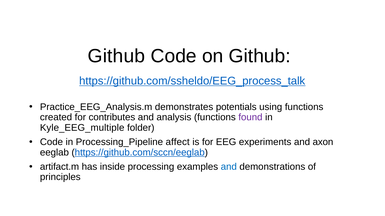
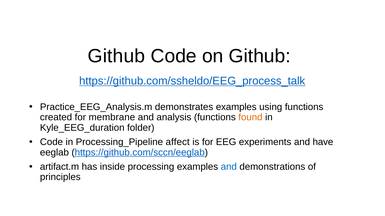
demonstrates potentials: potentials -> examples (236, 107)
contributes: contributes -> membrane (112, 118)
found colour: purple -> orange (250, 118)
Kyle_EEG_multiple: Kyle_EEG_multiple -> Kyle_EEG_duration (82, 128)
axon: axon -> have (323, 142)
